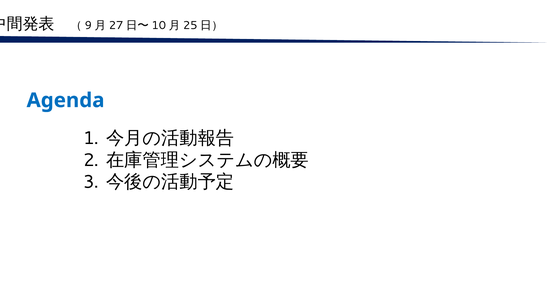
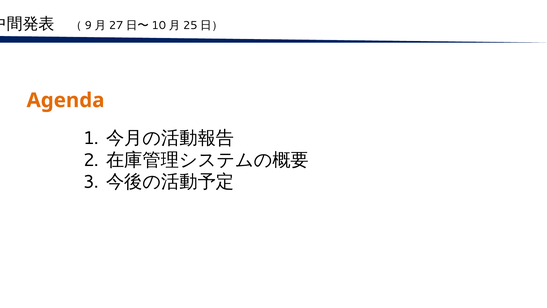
Agenda colour: blue -> orange (66, 100)
